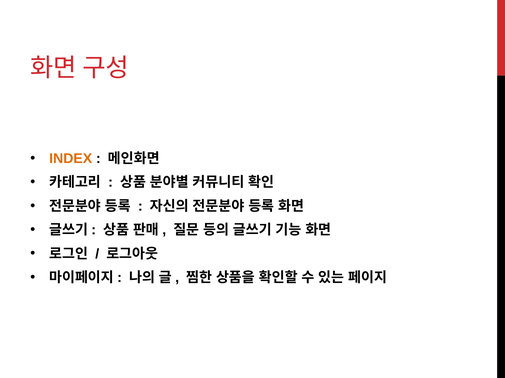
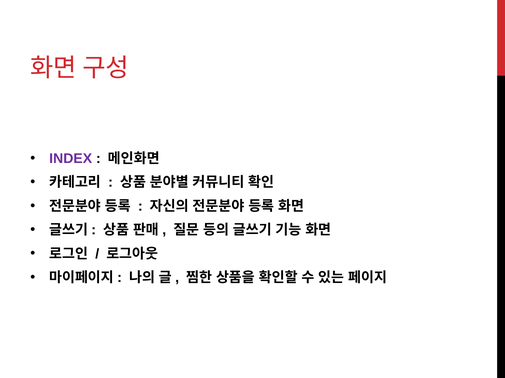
INDEX colour: orange -> purple (71, 159)
